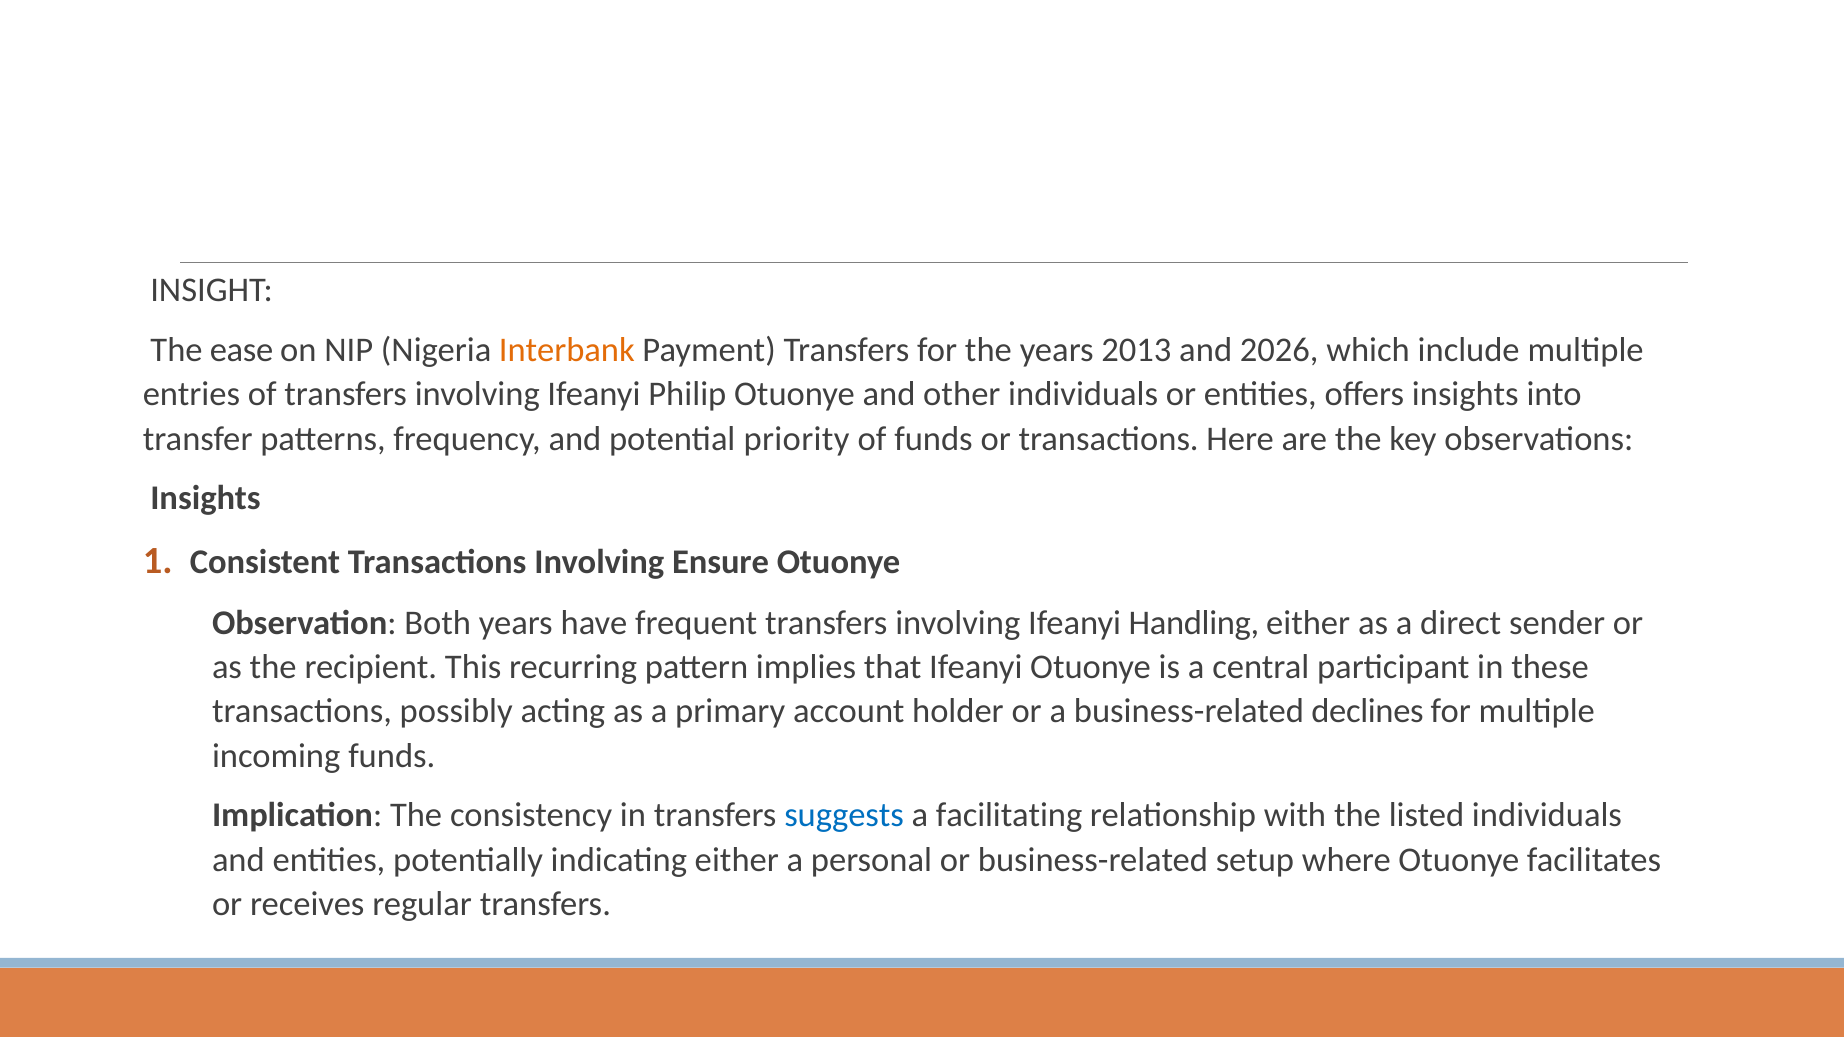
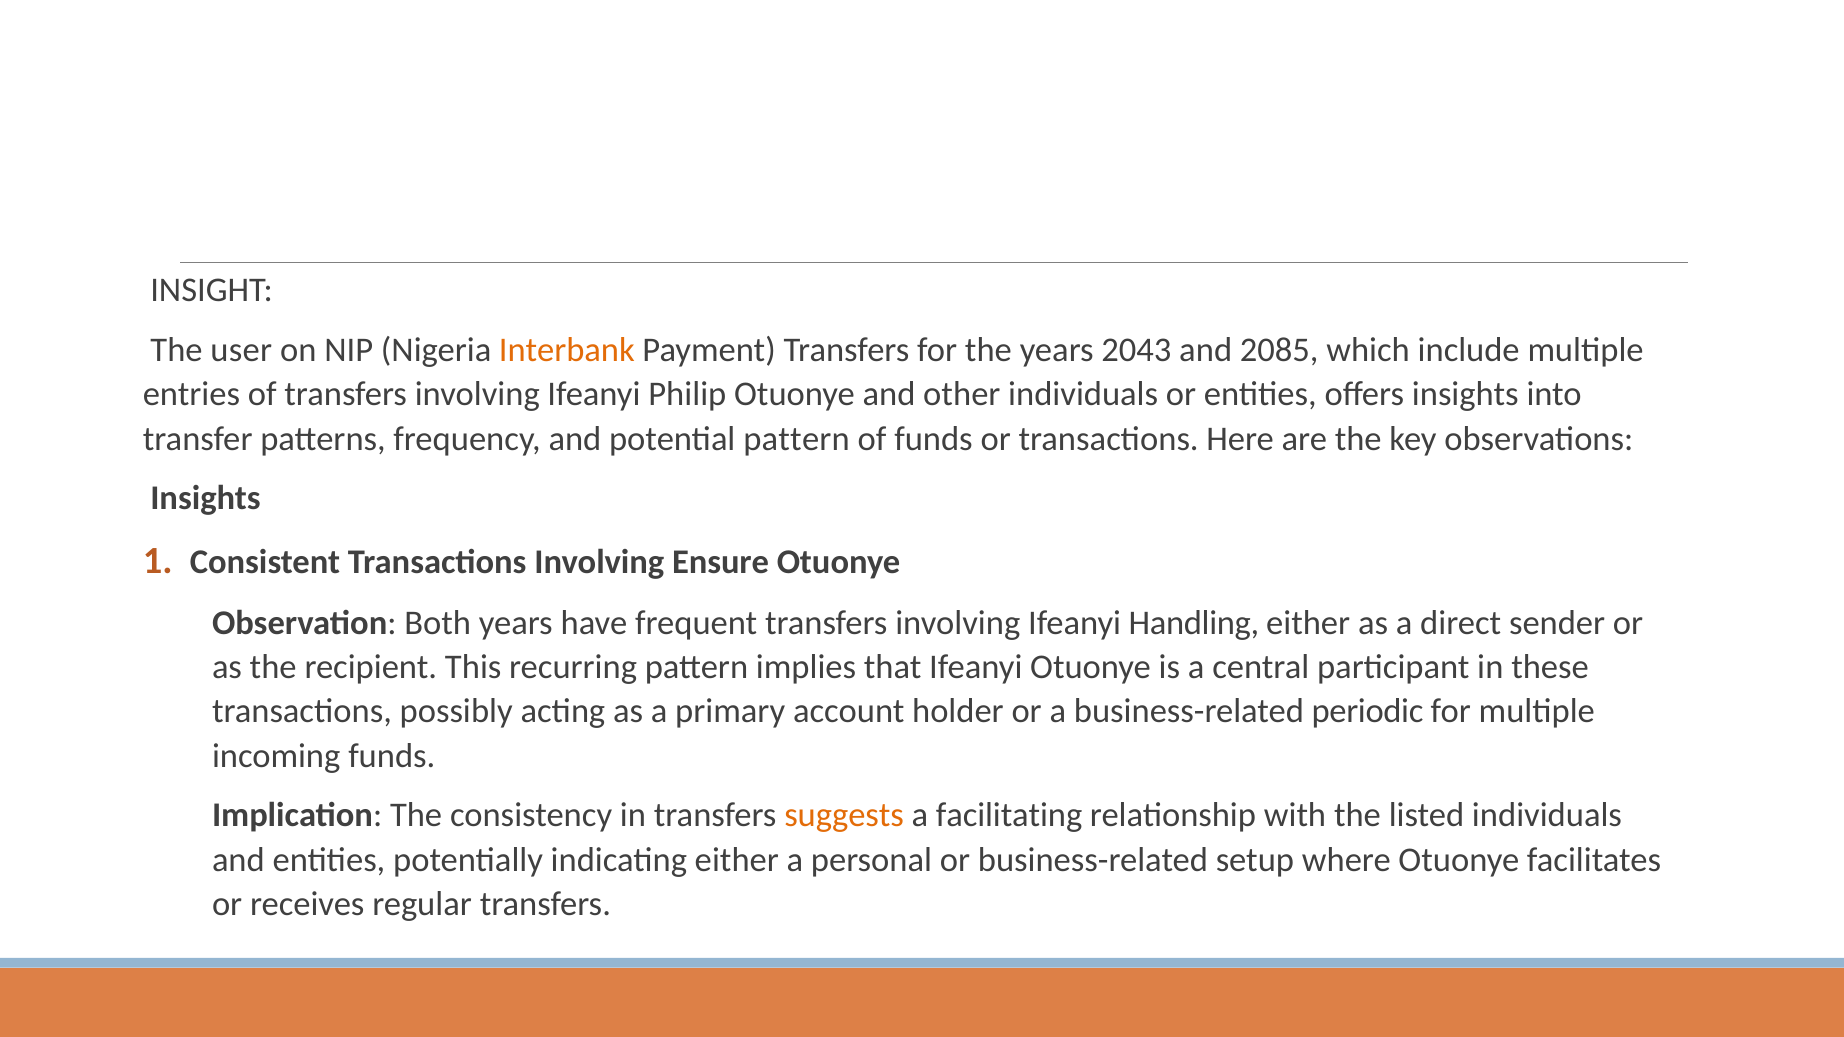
ease: ease -> user (241, 350)
2013: 2013 -> 2043 (1136, 350)
2026: 2026 -> 2085 (1279, 350)
potential priority: priority -> pattern (797, 439)
declines: declines -> periodic (1368, 712)
suggests colour: blue -> orange (844, 816)
